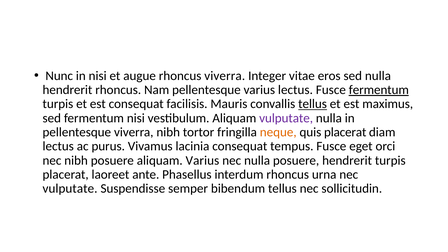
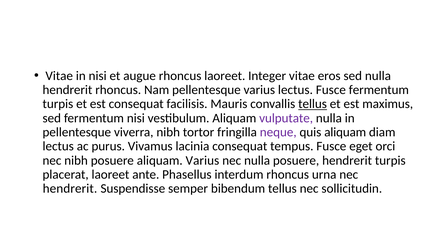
Nunc: Nunc -> Vitae (59, 76)
rhoncus viverra: viverra -> laoreet (225, 76)
fermentum underline: present -> none (379, 90)
neque colour: orange -> purple (278, 132)
quis placerat: placerat -> aliquam (345, 132)
vulputate: vulputate -> hendrerit (70, 189)
